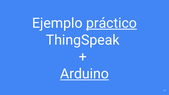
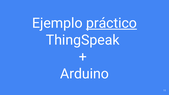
Arduino underline: present -> none (84, 74)
